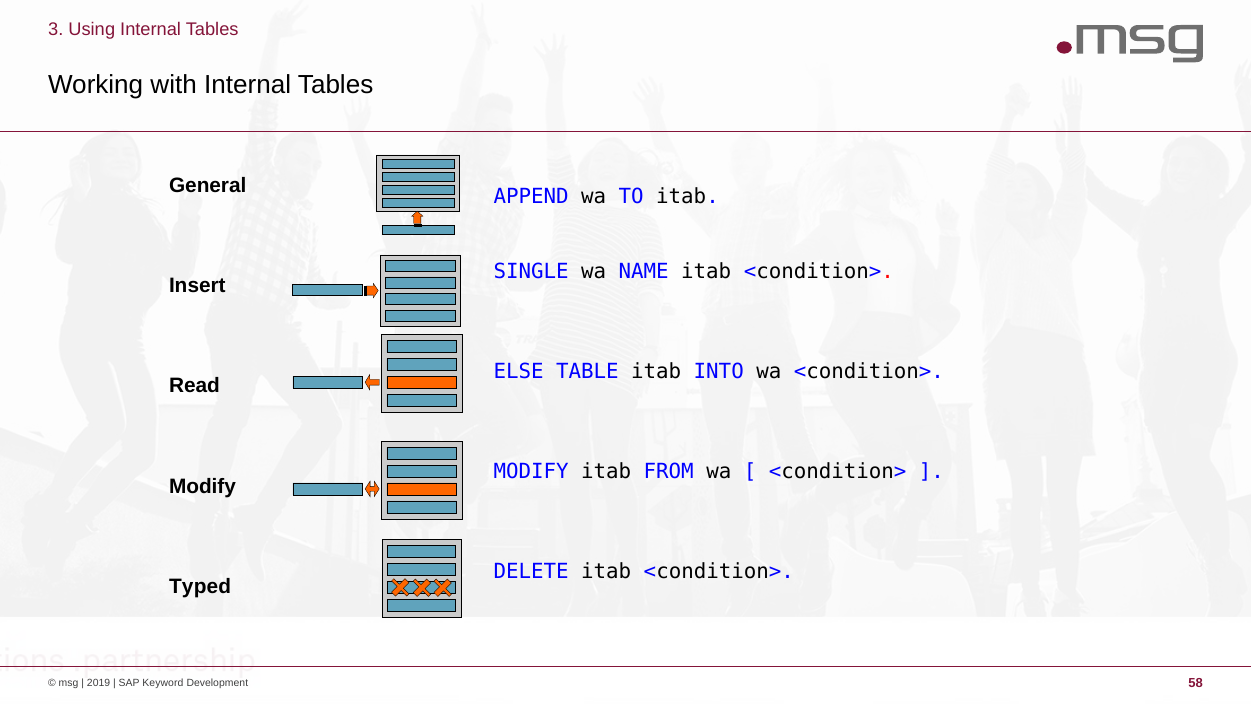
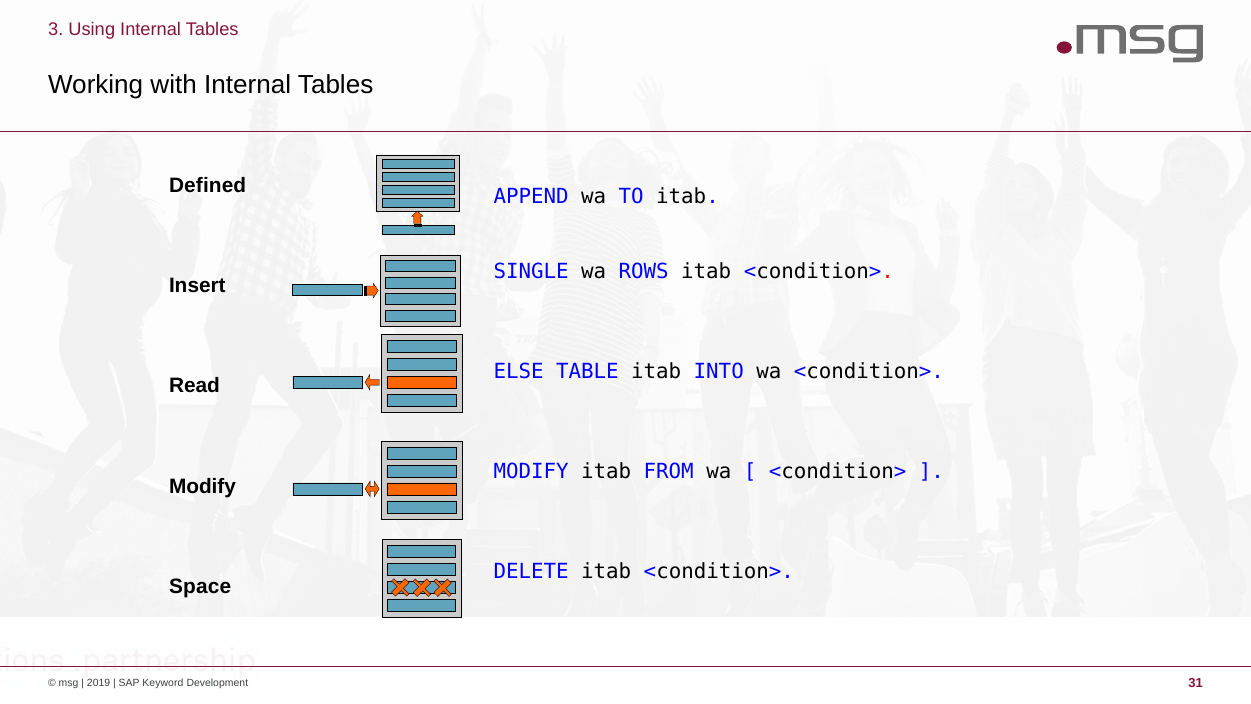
General: General -> Defined (208, 186)
NAME: NAME -> ROWS (644, 272)
Typed: Typed -> Space (200, 586)
58: 58 -> 31 (1196, 683)
